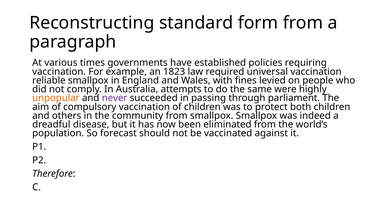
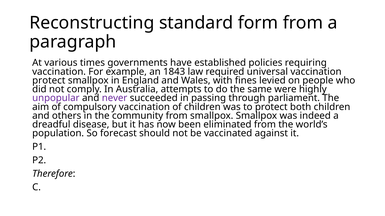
1823: 1823 -> 1843 (174, 72)
reliable: reliable -> protect (49, 81)
unpopular colour: orange -> purple (56, 98)
